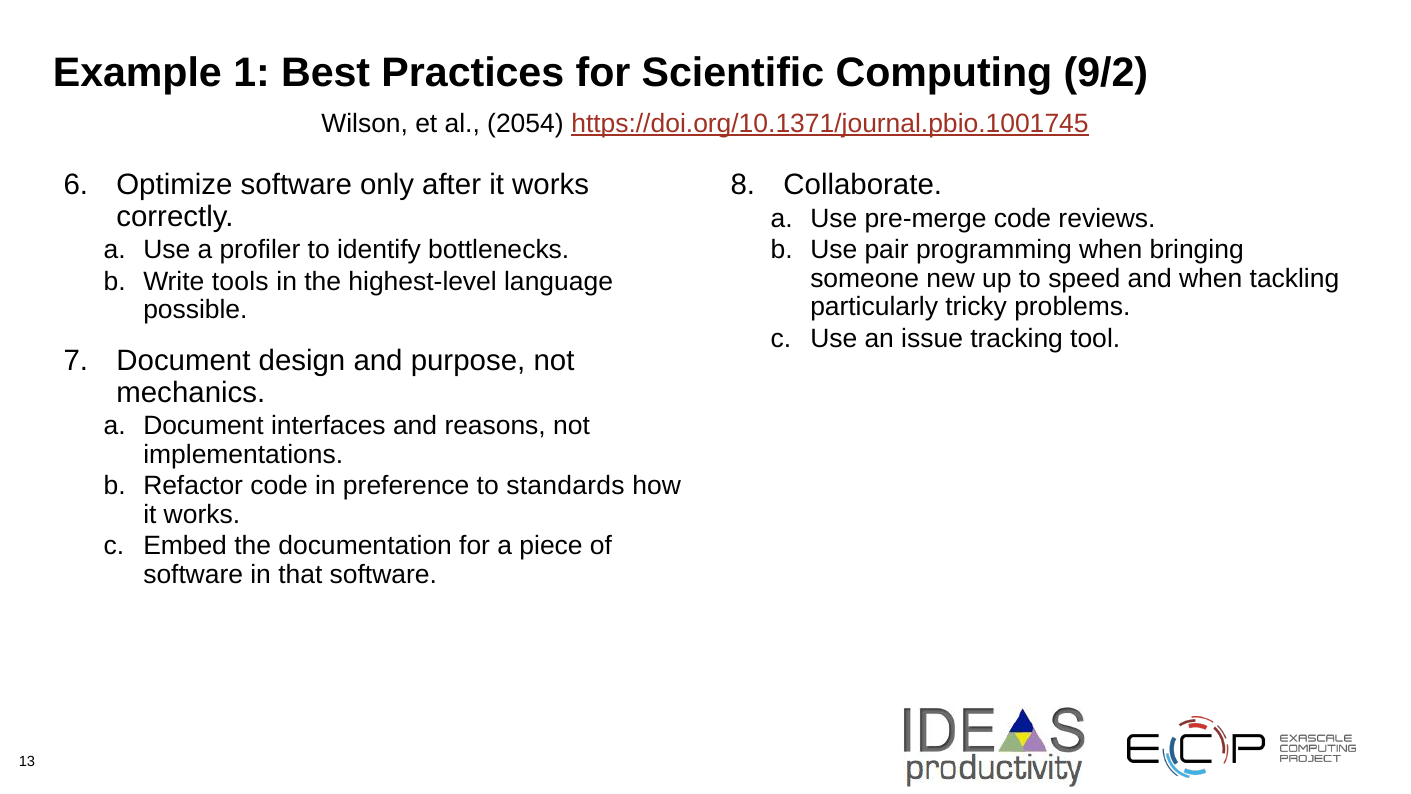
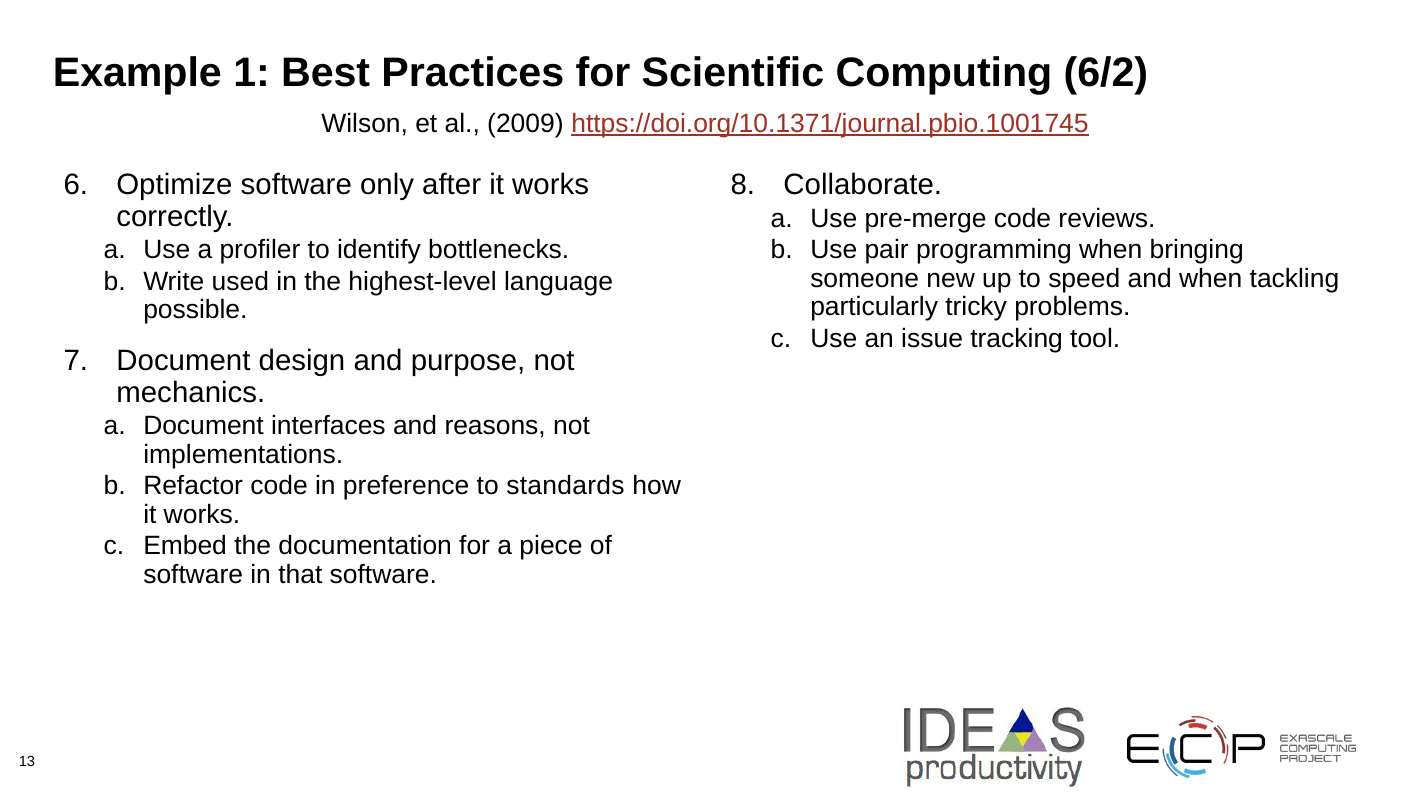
9/2: 9/2 -> 6/2 (1106, 73)
2054: 2054 -> 2009 (525, 123)
tools: tools -> used (240, 282)
